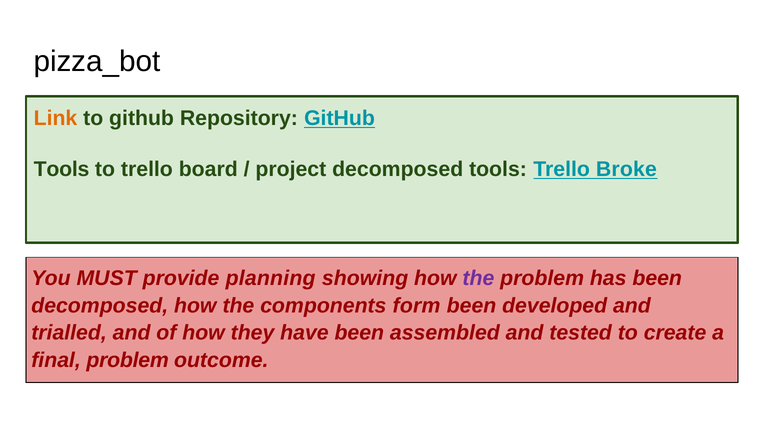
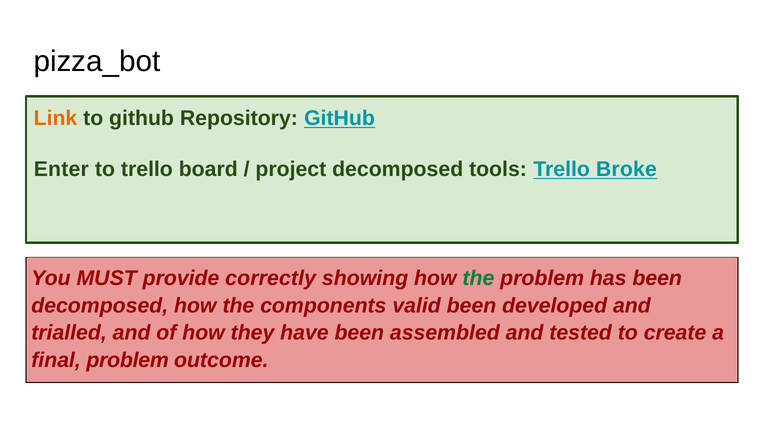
Tools: Tools -> Enter (61, 169)
planning: planning -> correctly (271, 278)
the colour: purple -> green (478, 278)
form: form -> valid (417, 305)
